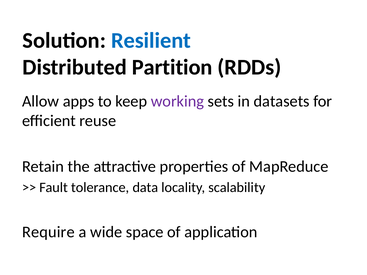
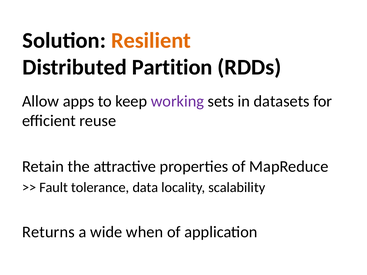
Resilient colour: blue -> orange (151, 40)
Require: Require -> Returns (48, 232)
space: space -> when (145, 232)
